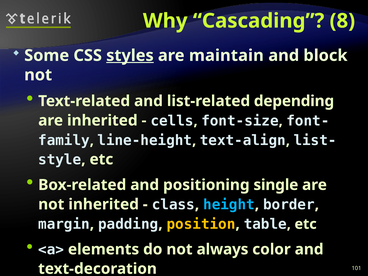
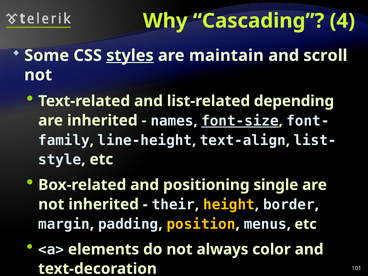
8: 8 -> 4 (342, 21)
block: block -> scroll (325, 55)
cells: cells -> names (172, 121)
font-size underline: none -> present (240, 121)
class: class -> their (173, 205)
height colour: light blue -> yellow (229, 205)
table: table -> menus (265, 224)
